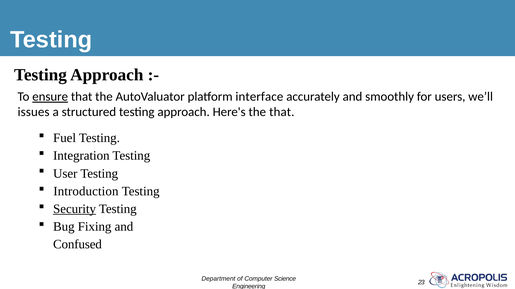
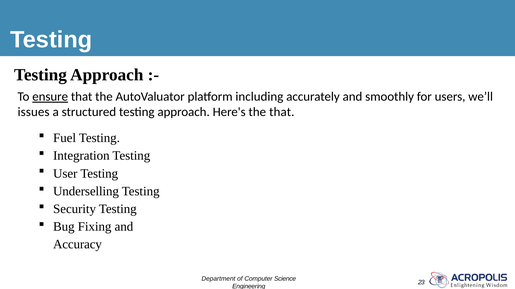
interface: interface -> including (259, 97)
Introduction: Introduction -> Underselling (86, 192)
Security underline: present -> none (75, 209)
Confused: Confused -> Accuracy (77, 245)
